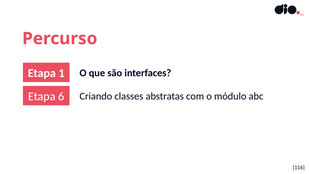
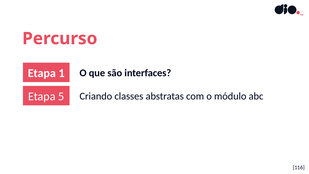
6: 6 -> 5 (61, 96)
